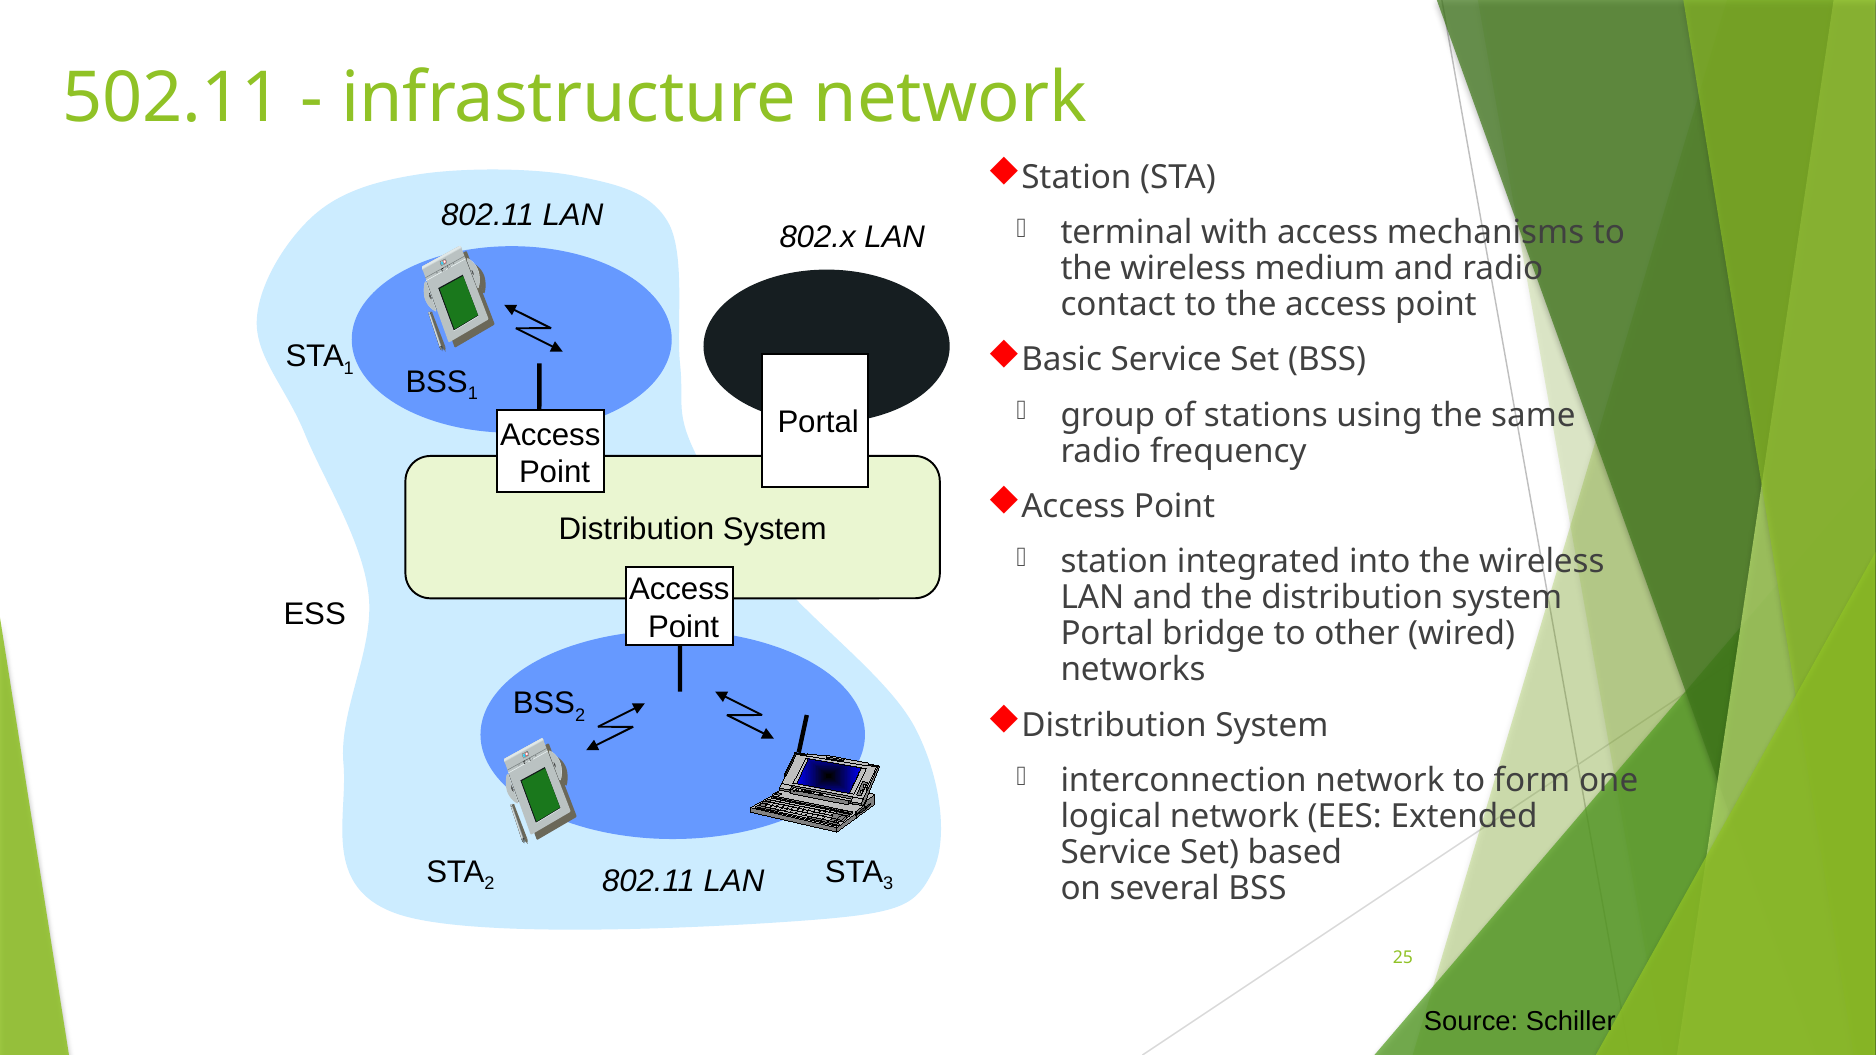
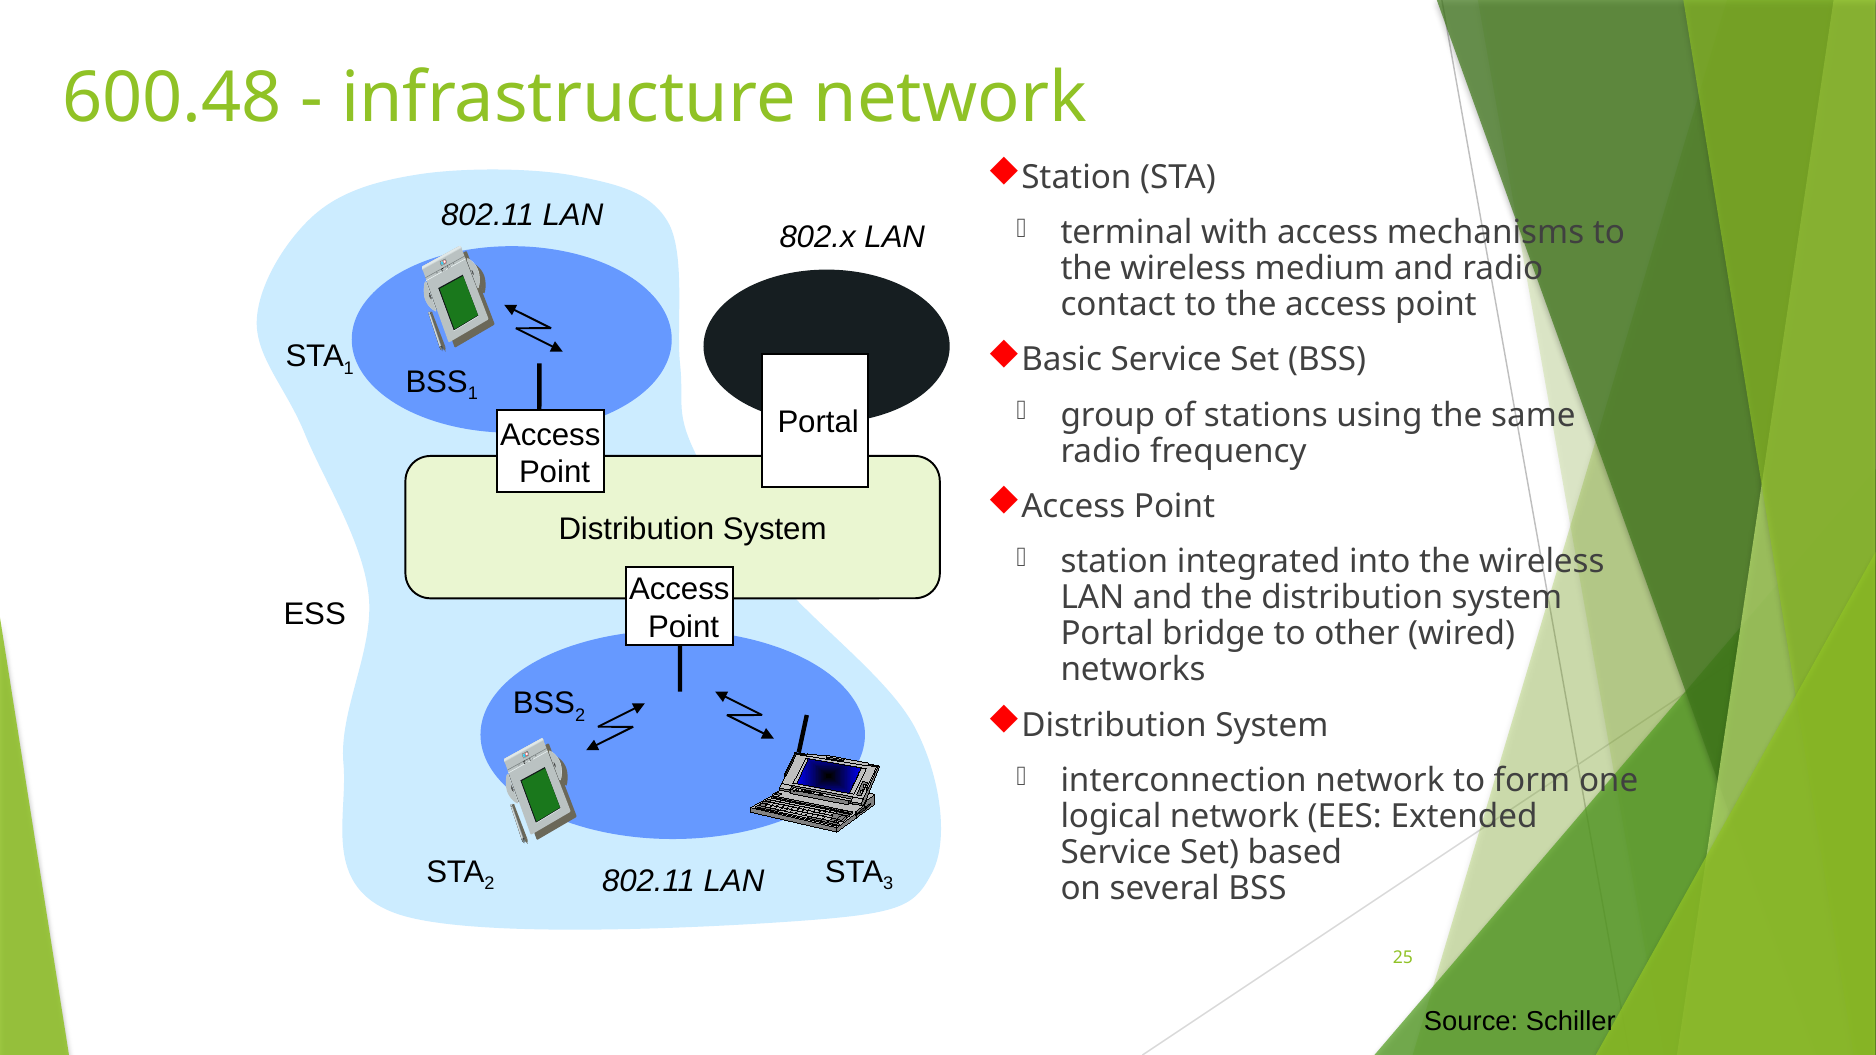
502.11: 502.11 -> 600.48 (172, 99)
